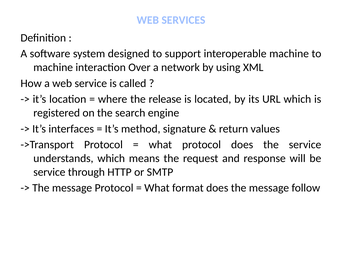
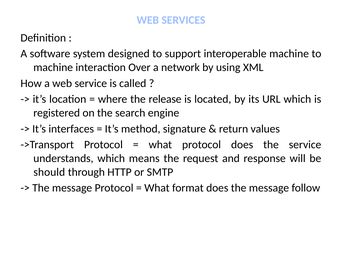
service: service -> should (49, 172)
